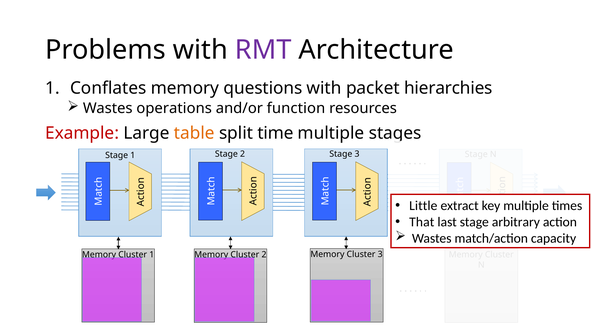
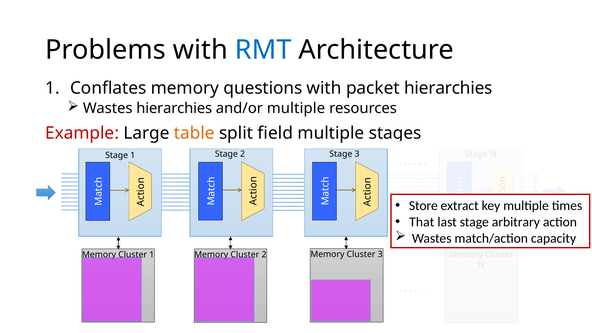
RMT colour: purple -> blue (263, 50)
Wastes operations: operations -> hierarchies (174, 108)
and/or function: function -> multiple (296, 108)
time: time -> field (275, 133)
Little: Little -> Store (423, 206)
